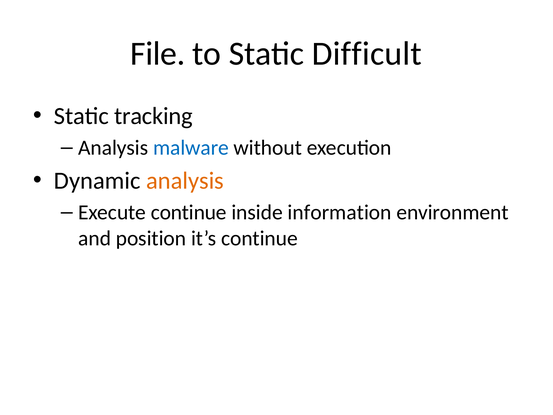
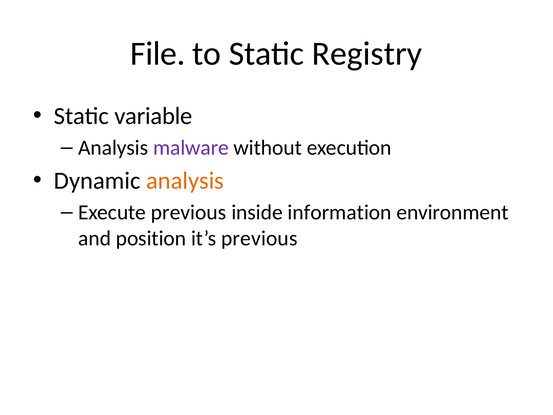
Difficult: Difficult -> Registry (367, 54)
tracking: tracking -> variable (153, 116)
malware colour: blue -> purple (191, 148)
Execute continue: continue -> previous (189, 212)
it’s continue: continue -> previous (259, 238)
